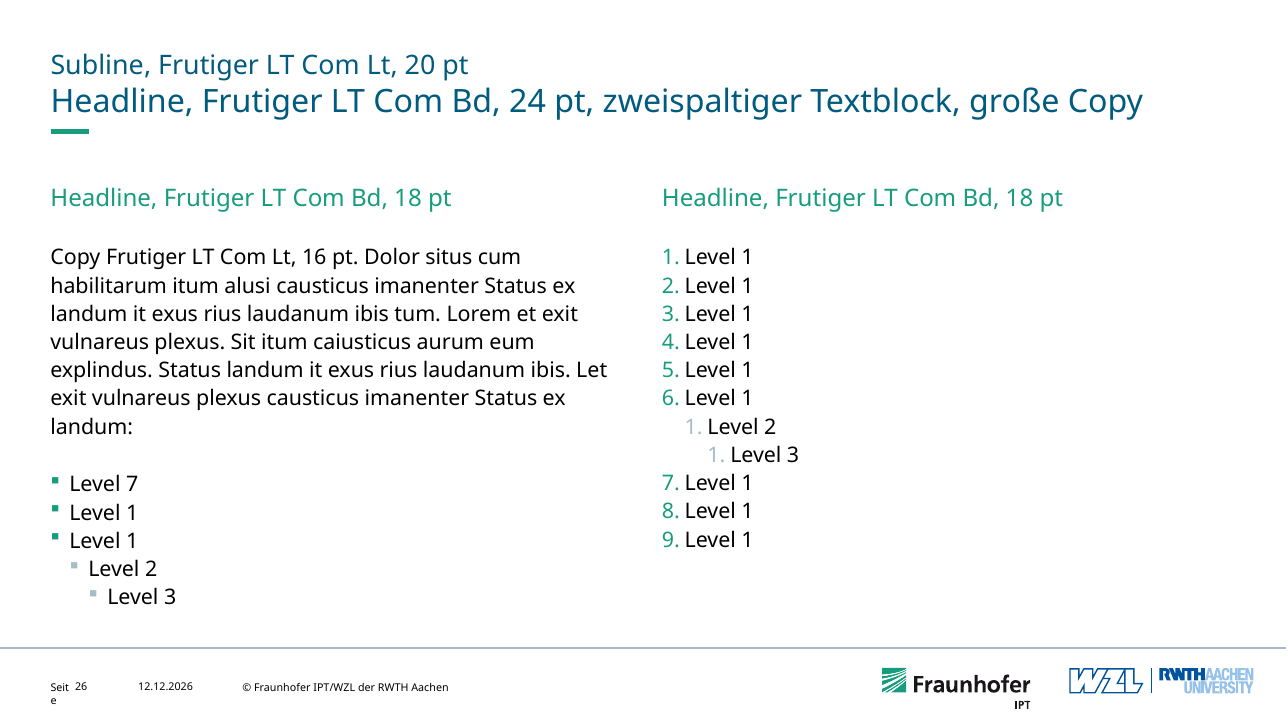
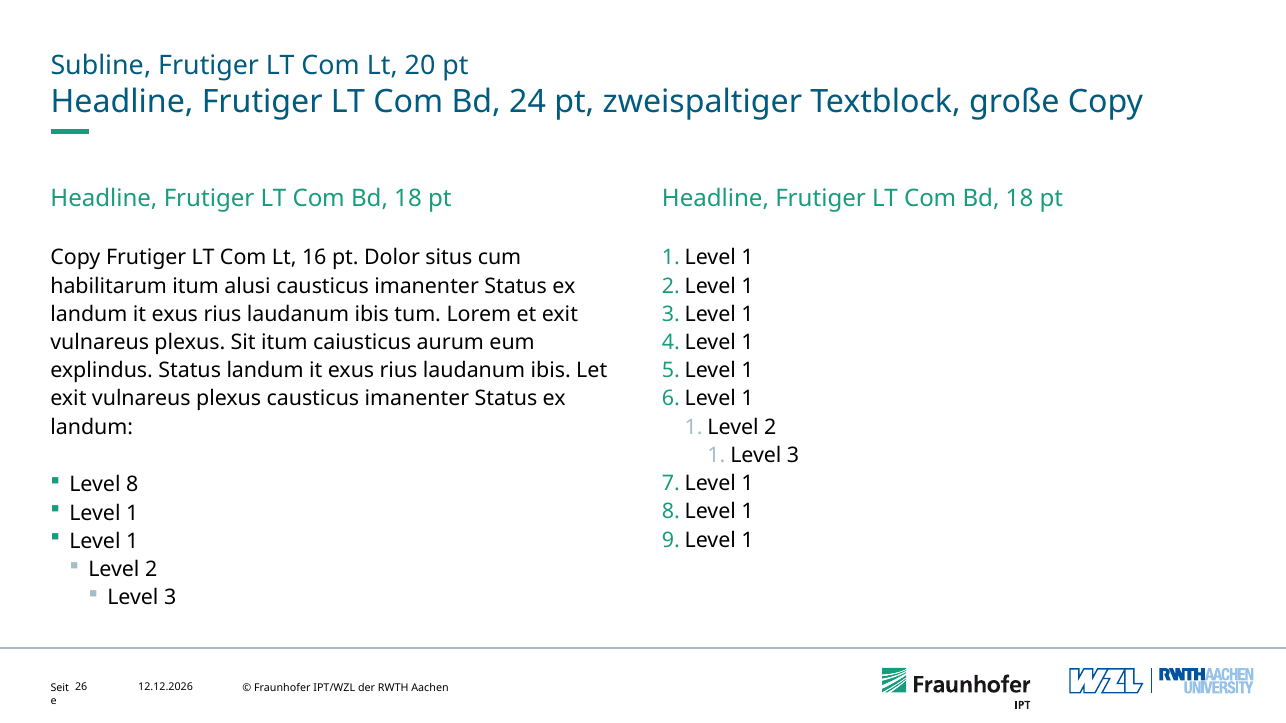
7: 7 -> 8 (132, 485)
